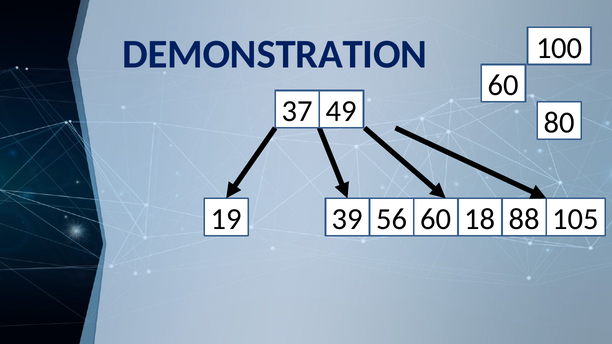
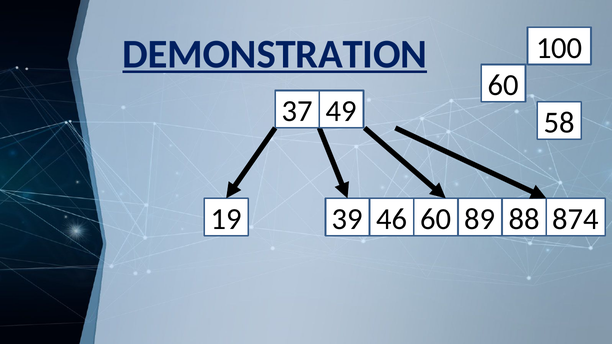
DEMONSTRATION underline: none -> present (275, 54)
49 80: 80 -> 58 (559, 123)
56: 56 -> 46 (392, 219)
18: 18 -> 89 (480, 219)
105: 105 -> 874 (576, 219)
